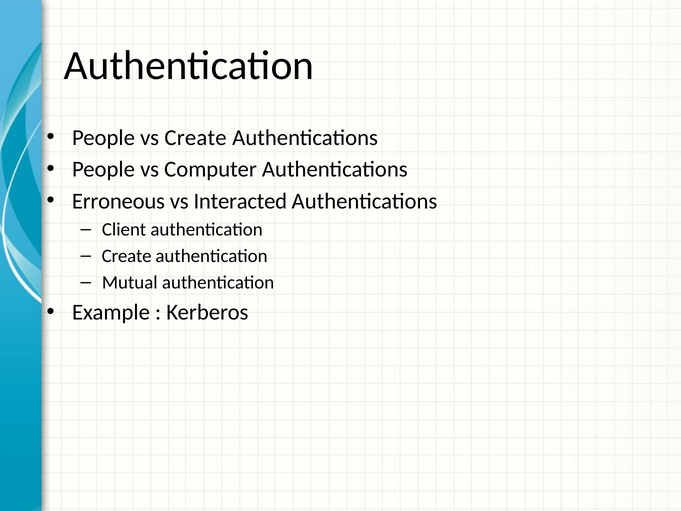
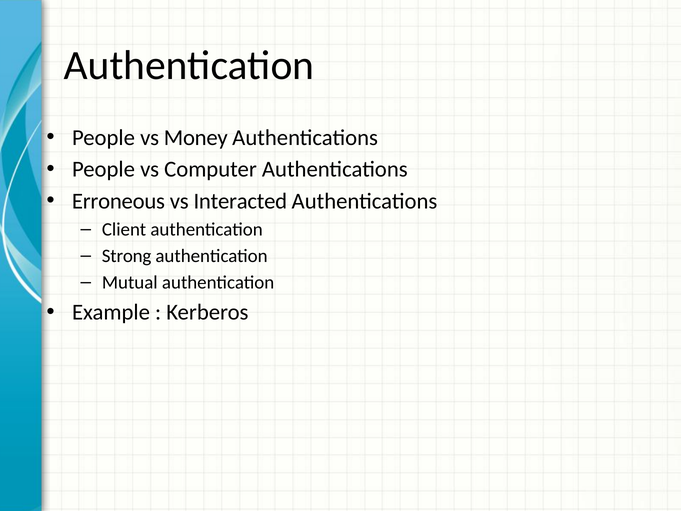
vs Create: Create -> Money (196, 138)
Create: Create -> Strong (127, 256)
